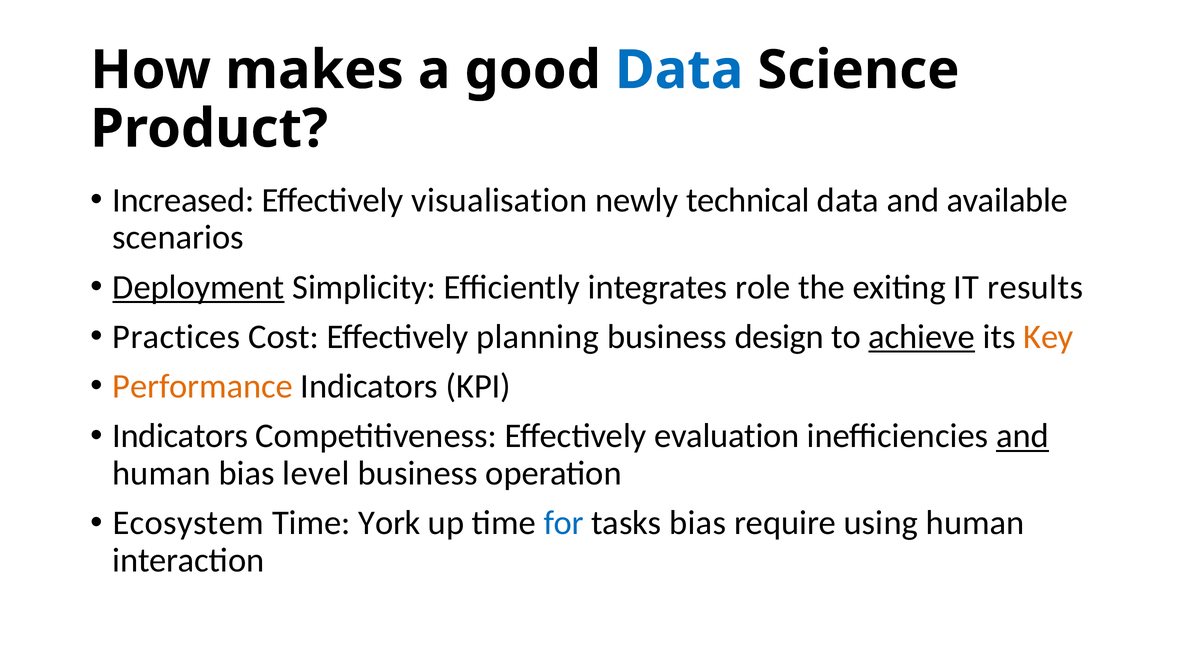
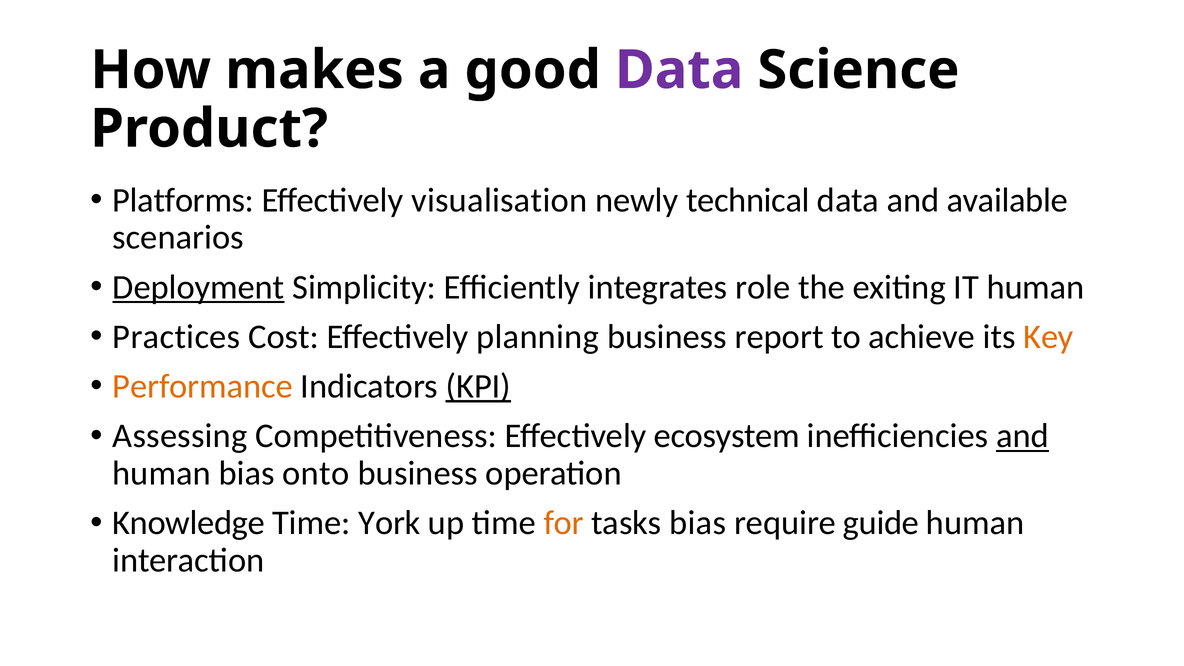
Data colour: blue -> purple (679, 70)
Increased: Increased -> Platforms (183, 200)
IT results: results -> human (1035, 287)
design: design -> report (779, 337)
achieve underline: present -> none (922, 337)
KPI underline: none -> present (478, 386)
Indicators: Indicators -> Assessing (180, 436)
evaluation: evaluation -> ecosystem (727, 436)
level: level -> onto (316, 473)
Ecosystem: Ecosystem -> Knowledge (189, 523)
for colour: blue -> orange (564, 523)
using: using -> guide (881, 523)
